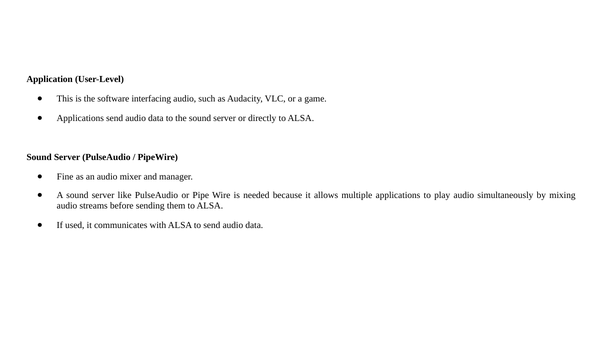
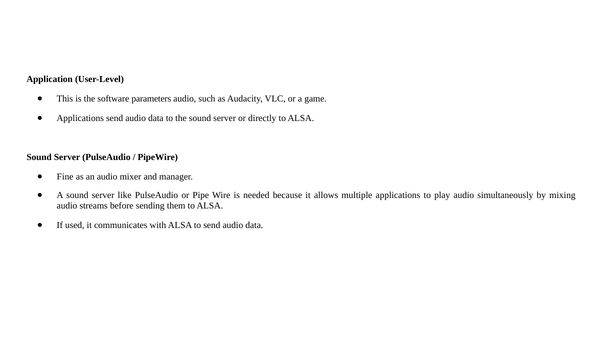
interfacing: interfacing -> parameters (151, 99)
